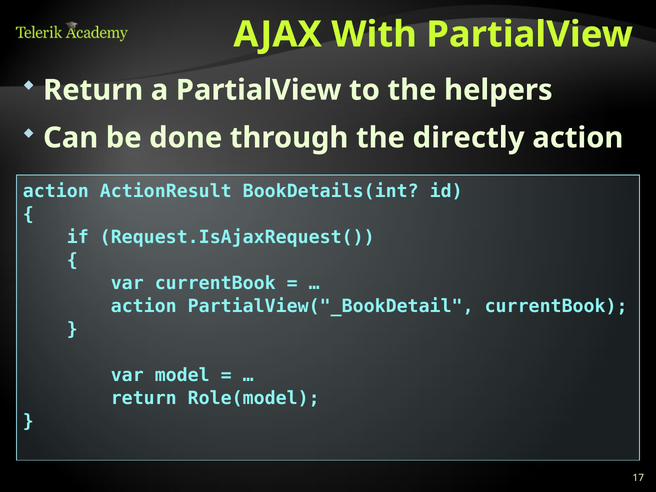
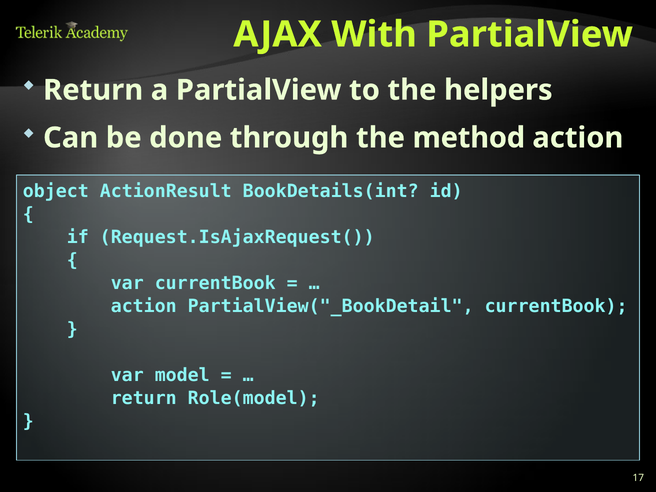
directly: directly -> method (469, 138)
action: action -> object (56, 191)
